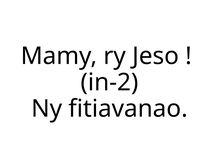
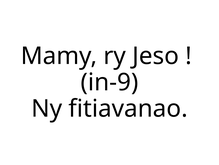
in-2: in-2 -> in-9 (109, 82)
